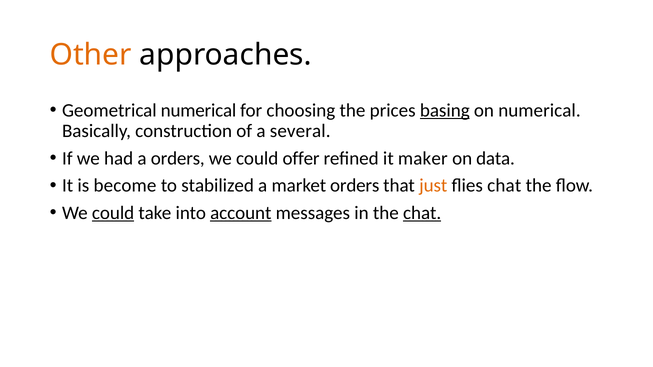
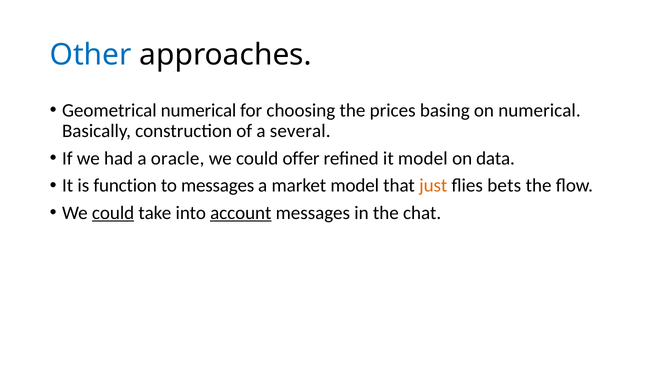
Other colour: orange -> blue (91, 55)
basing underline: present -> none (445, 110)
a orders: orders -> oracle (178, 158)
it maker: maker -> model (423, 158)
become: become -> function (125, 186)
to stabilized: stabilized -> messages (218, 186)
market orders: orders -> model (355, 186)
flies chat: chat -> bets (504, 186)
chat underline: present -> none (422, 213)
